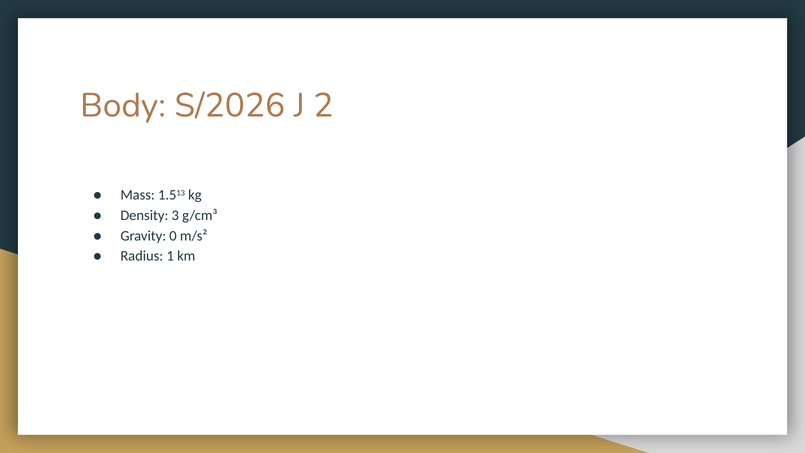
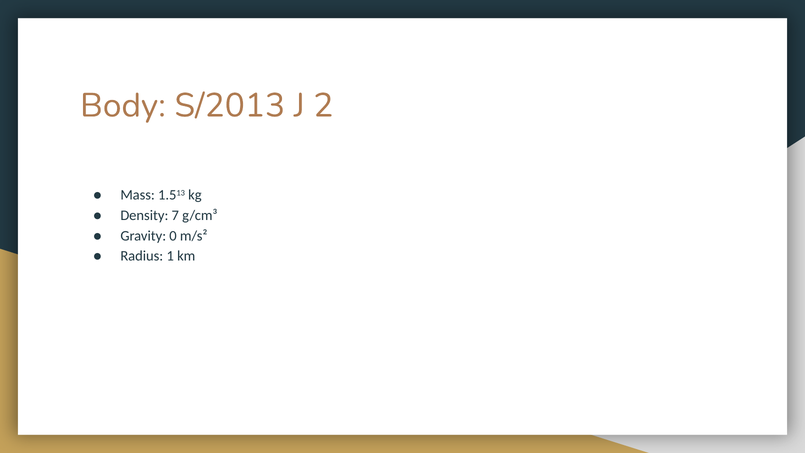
S/2026: S/2026 -> S/2013 (230, 105)
3: 3 -> 7 (175, 215)
